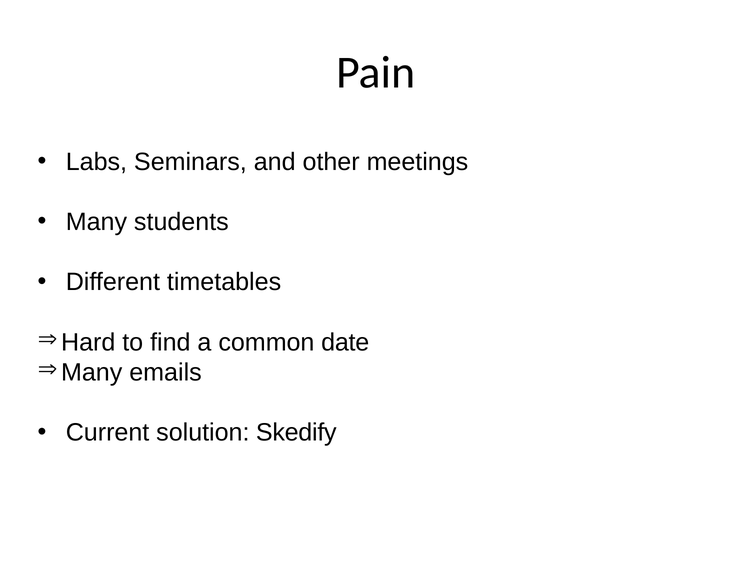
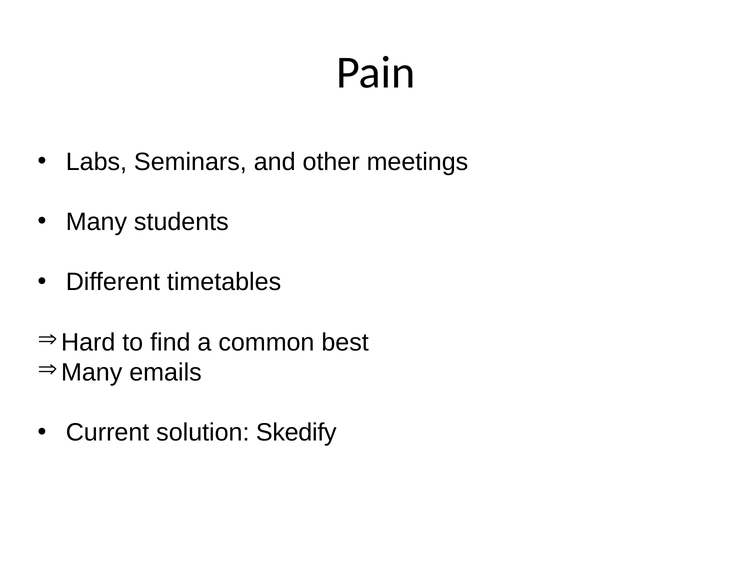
date: date -> best (345, 342)
